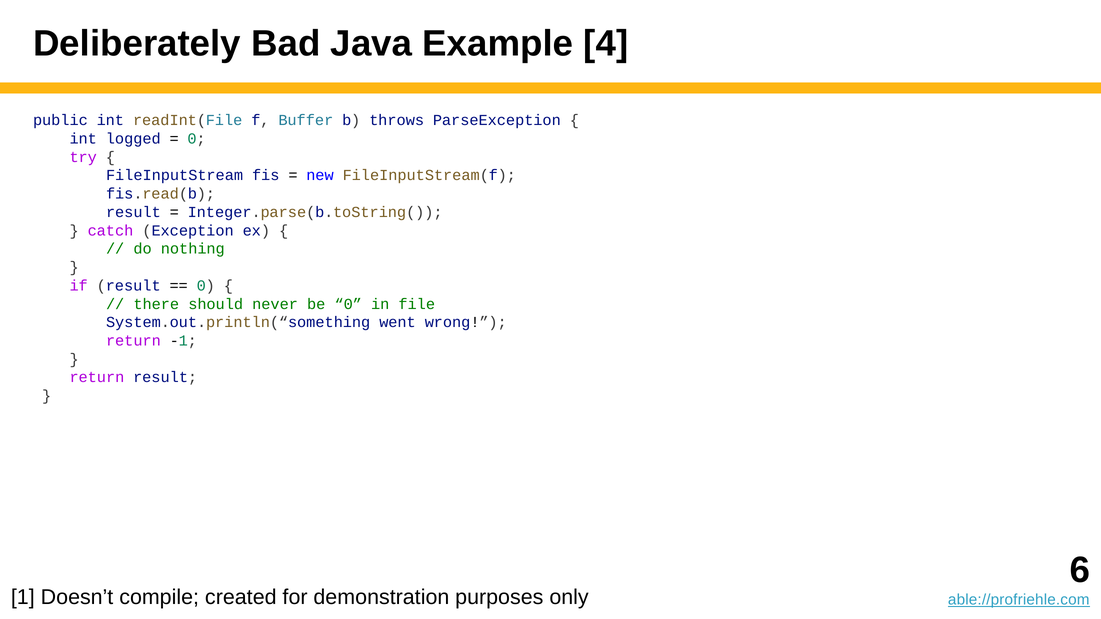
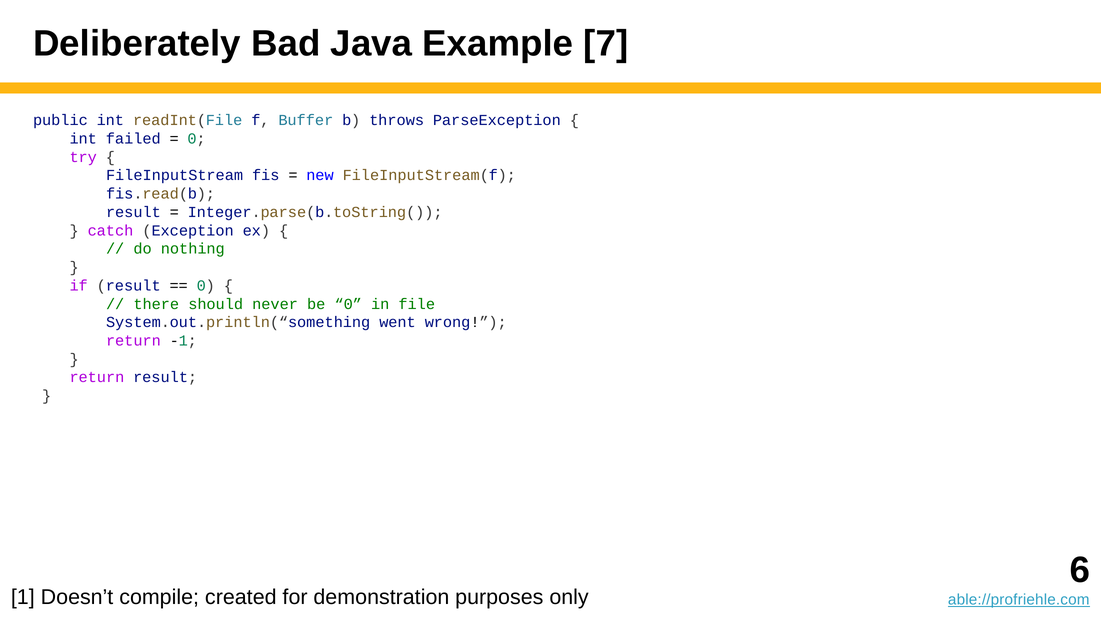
4: 4 -> 7 (606, 44)
logged: logged -> failed (133, 139)
